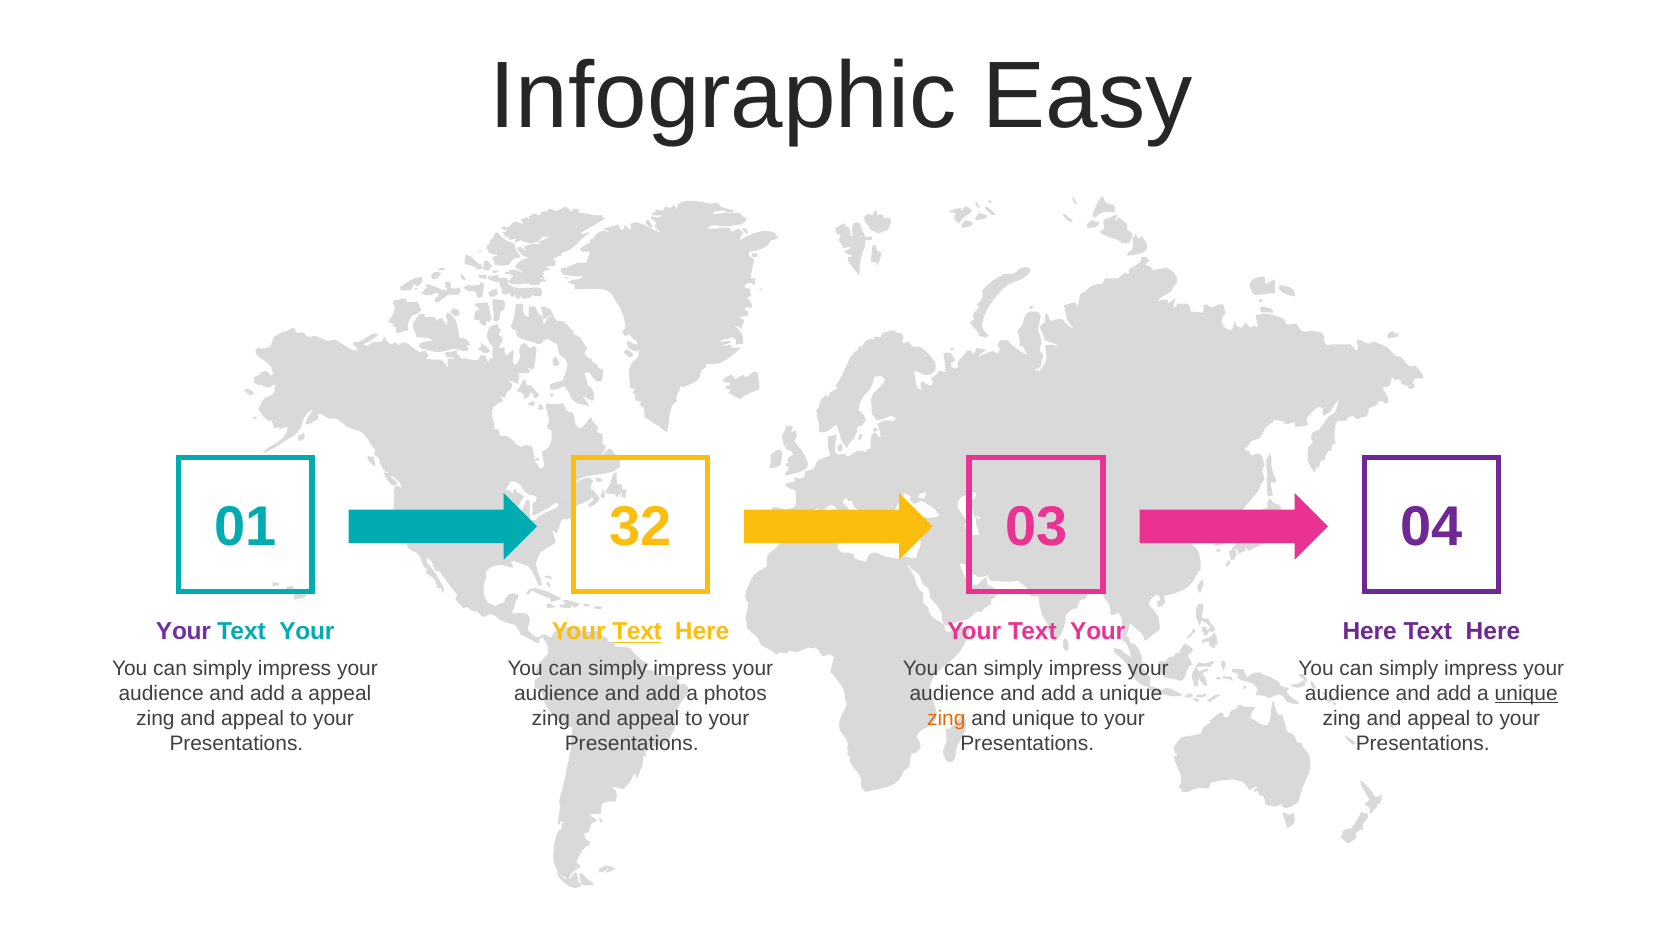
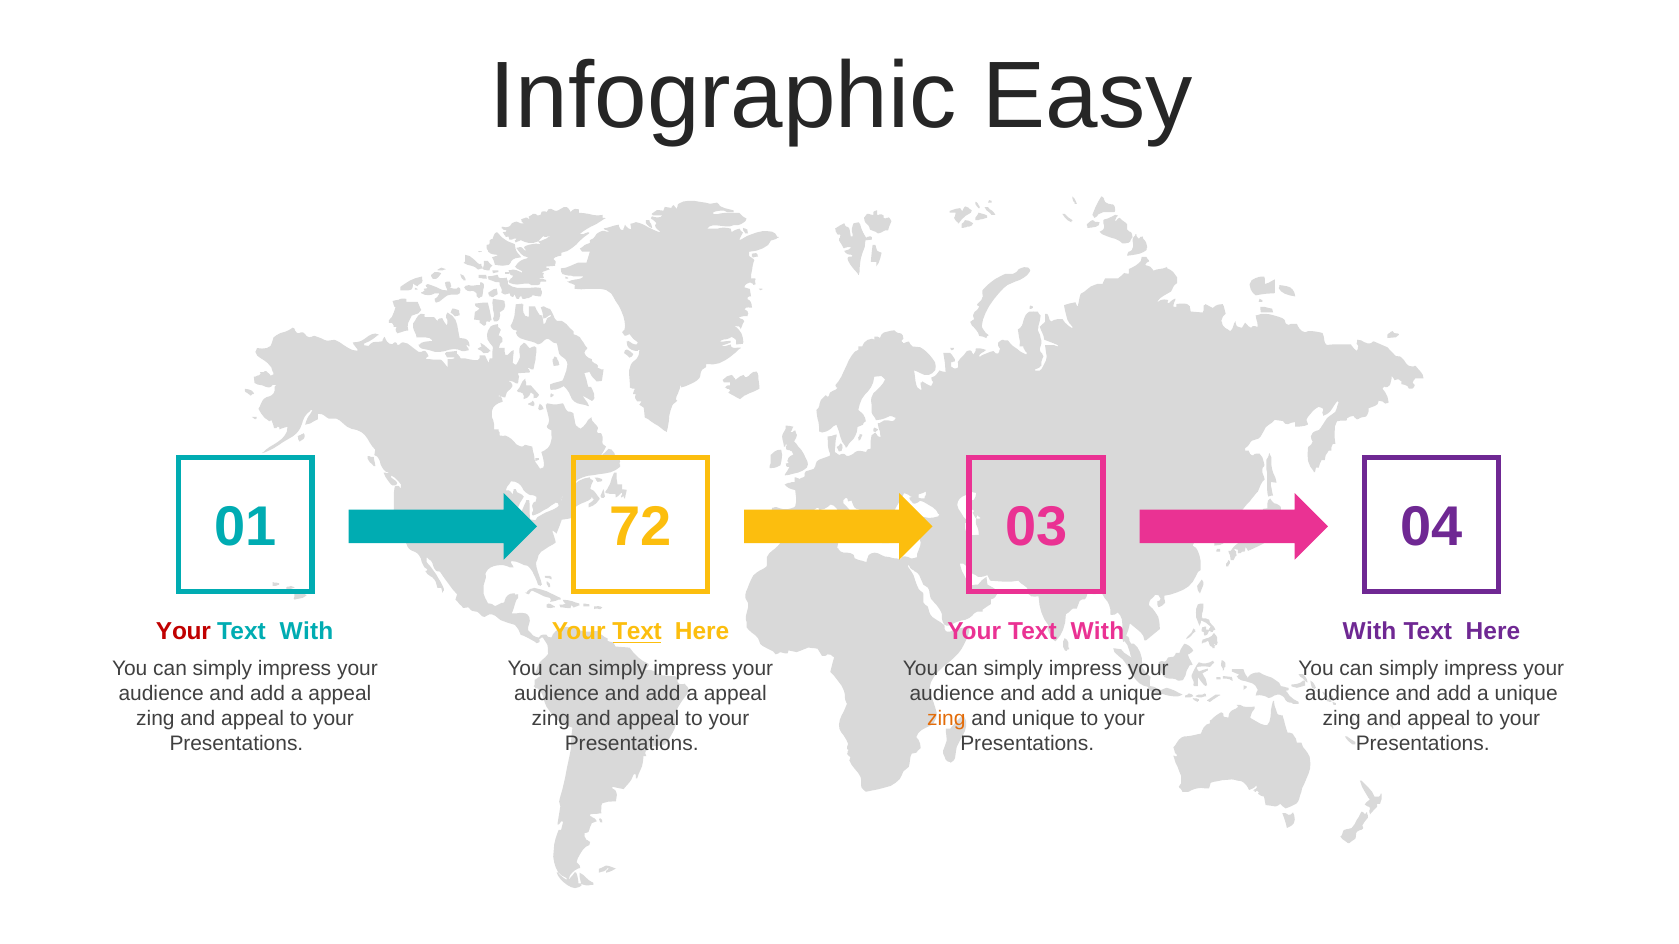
32: 32 -> 72 (641, 528)
Your colour: purple -> red (183, 632)
Your: Your -> With (307, 632)
Your: Your -> With (1097, 632)
Here: Here -> With (1370, 632)
photos: photos -> appeal (735, 694)
unique underline: present -> none (1526, 694)
